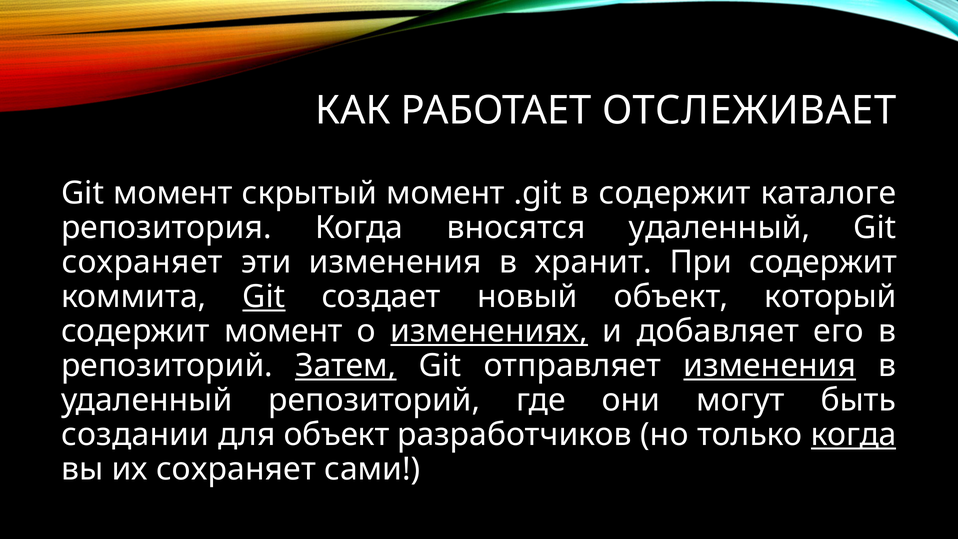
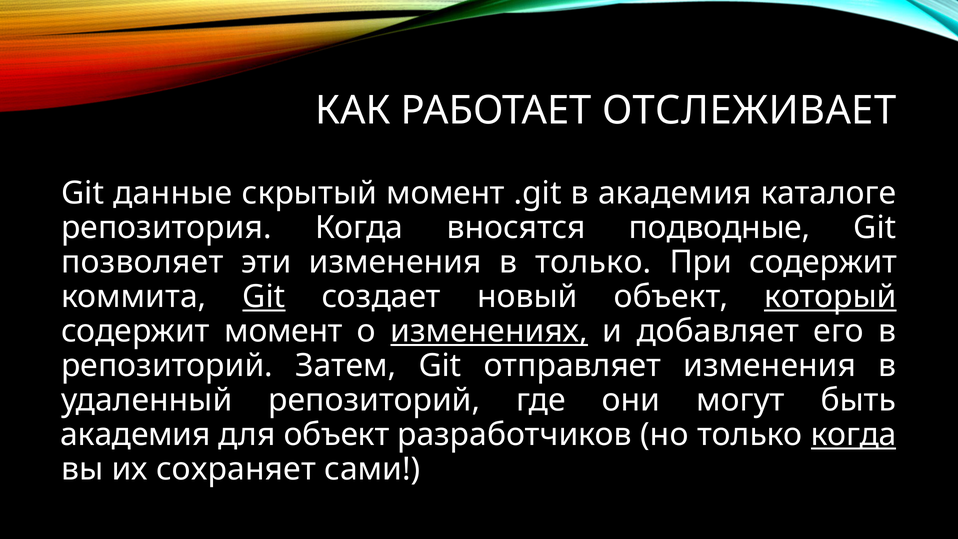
Git момент: момент -> данные (173, 193)
в содержит: содержит -> академия (675, 193)
вносятся удаленный: удаленный -> подводные (720, 228)
сохраняет: сохраняет -> позволяет (142, 262)
в хранит: хранит -> только (593, 262)
который underline: none -> present (830, 297)
Затем underline: present -> none (346, 366)
изменения underline: present -> none (770, 366)
создании: создании -> академия (135, 435)
